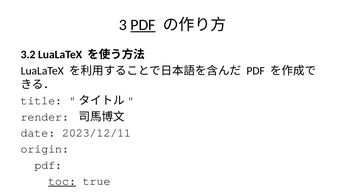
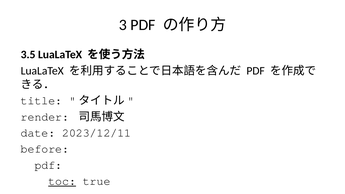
PDF underline: present -> none (143, 25)
3.2: 3.2 -> 3.5 (28, 55)
origin: origin -> before (45, 149)
